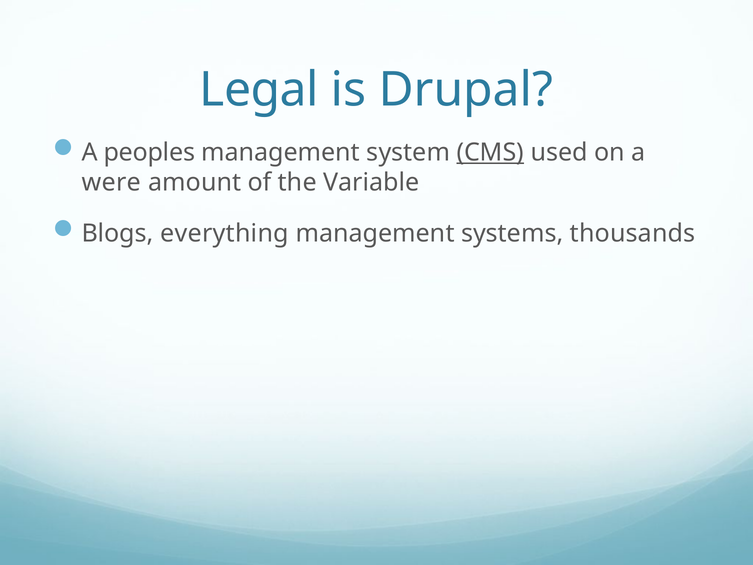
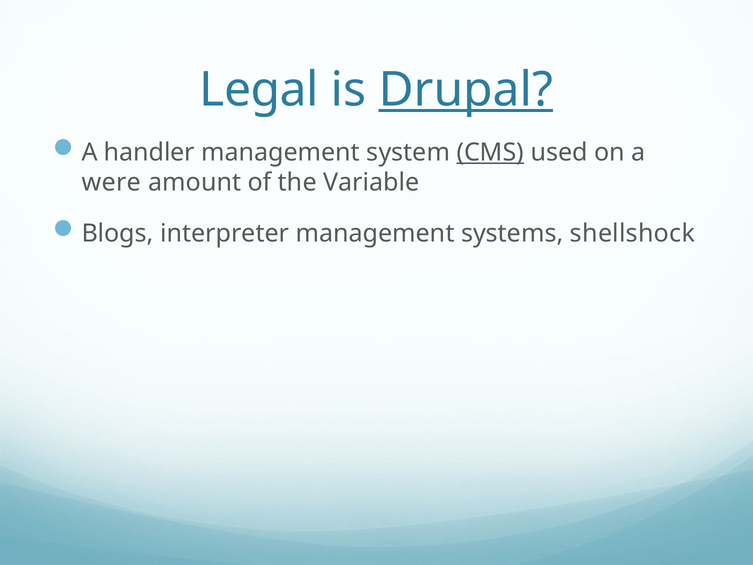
Drupal underline: none -> present (466, 90)
peoples: peoples -> handler (149, 152)
everything: everything -> interpreter (225, 234)
thousands: thousands -> shellshock (633, 234)
